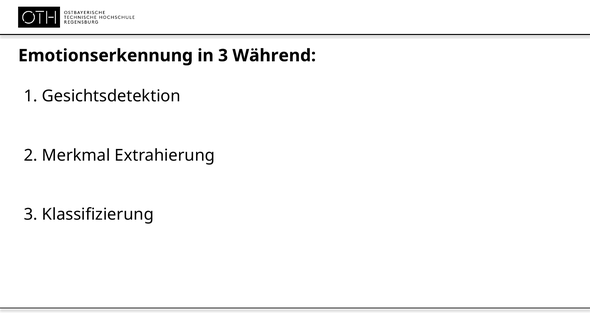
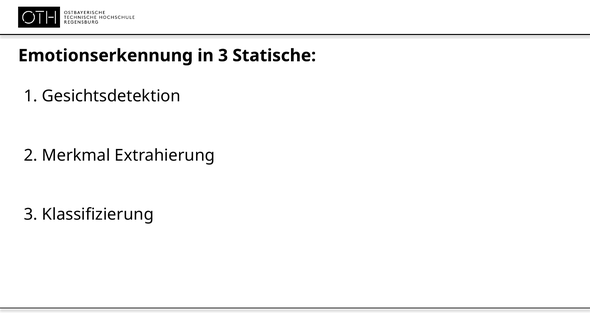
Während: Während -> Statische (274, 56)
